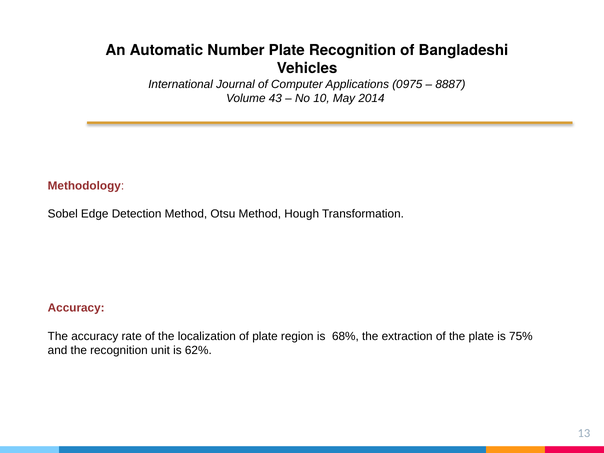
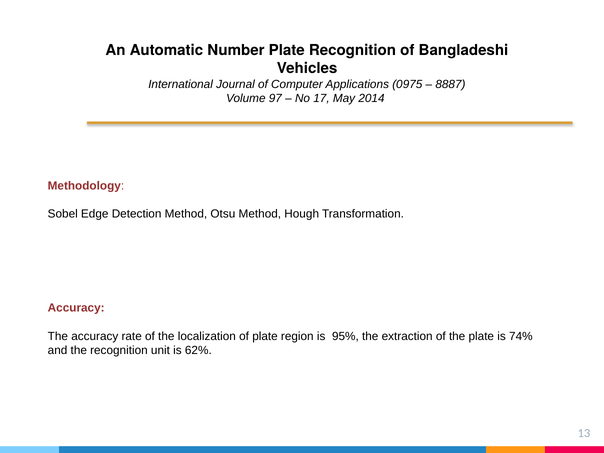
43: 43 -> 97 (275, 98)
10: 10 -> 17 (321, 98)
68%: 68% -> 95% (345, 336)
75%: 75% -> 74% (521, 336)
